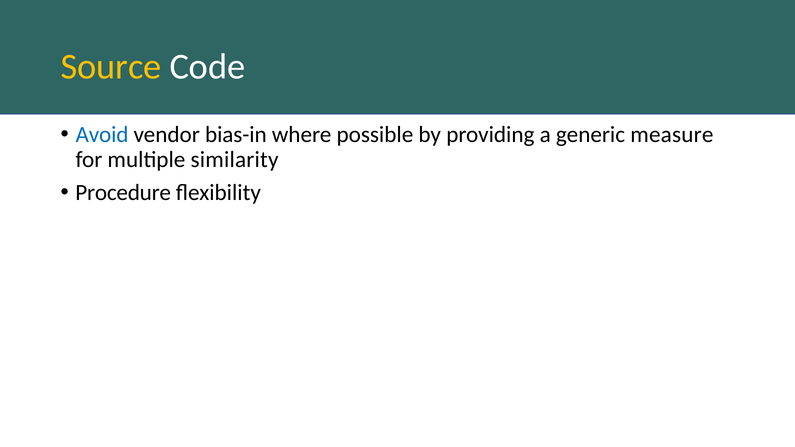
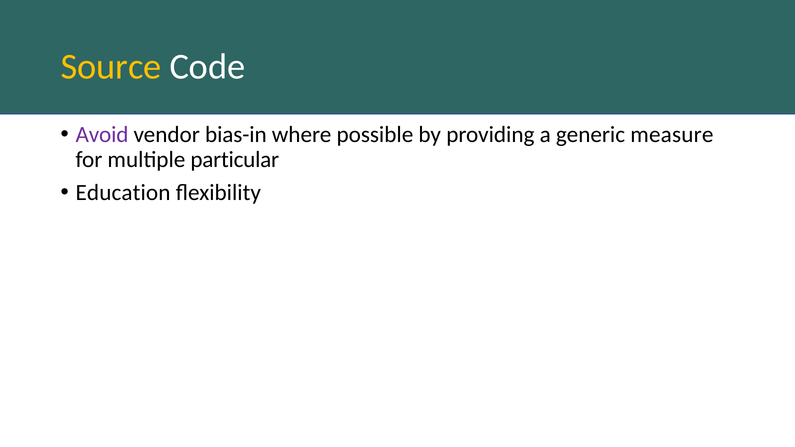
Avoid colour: blue -> purple (102, 134)
similarity: similarity -> particular (235, 159)
Procedure: Procedure -> Education (123, 193)
